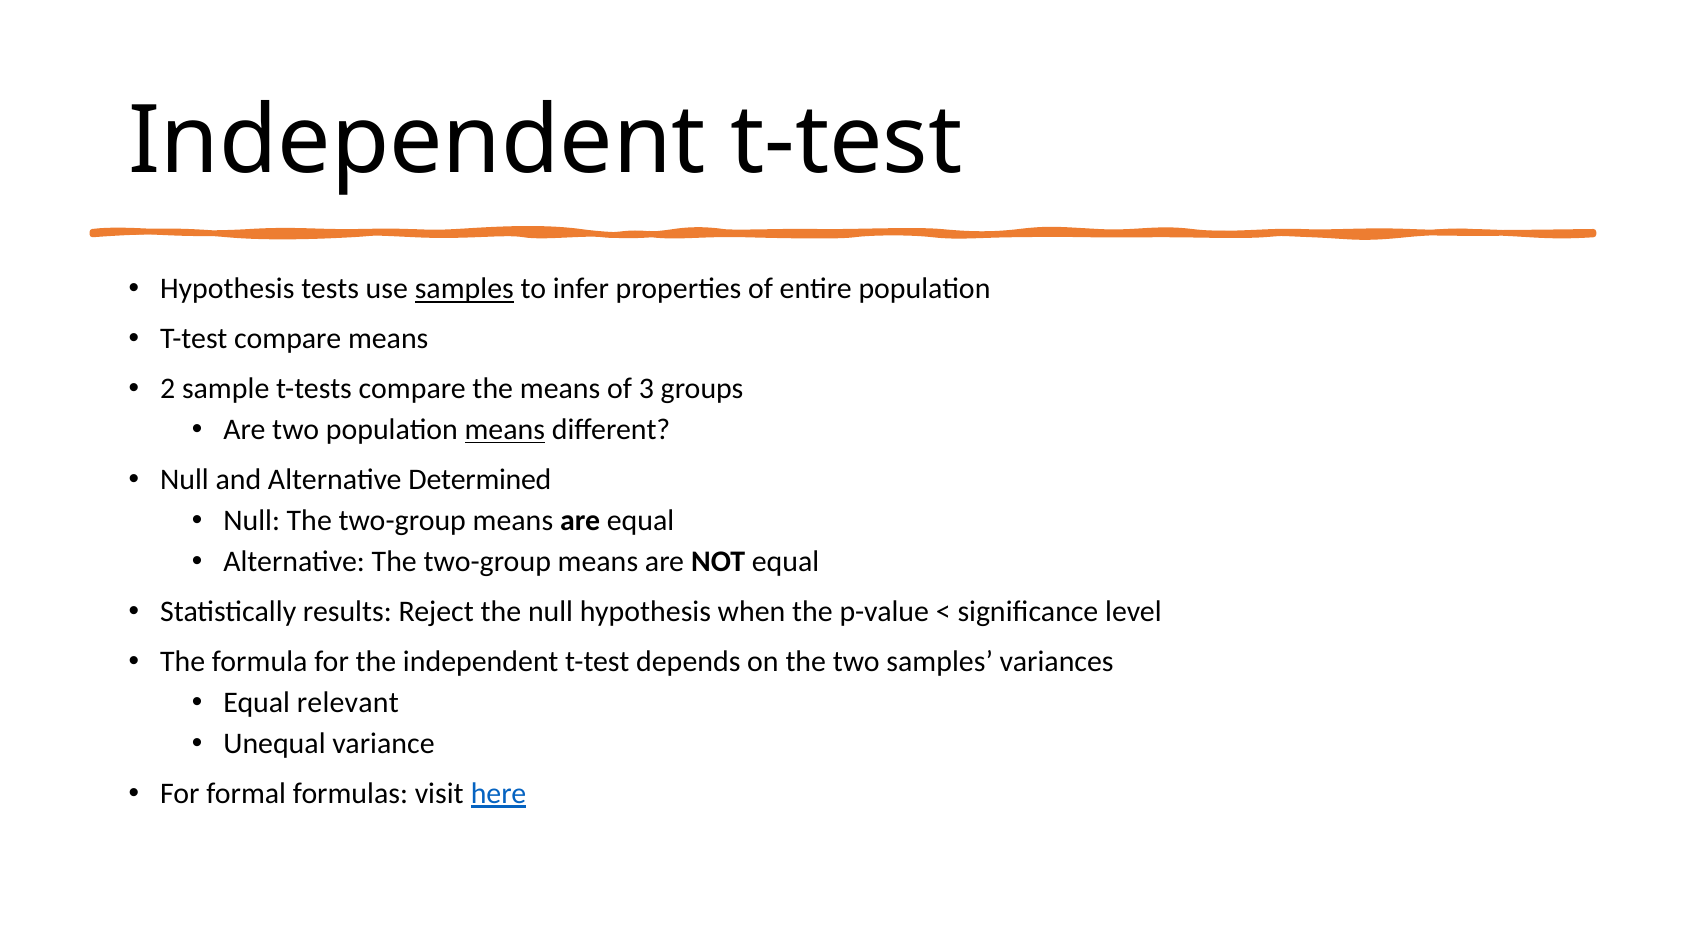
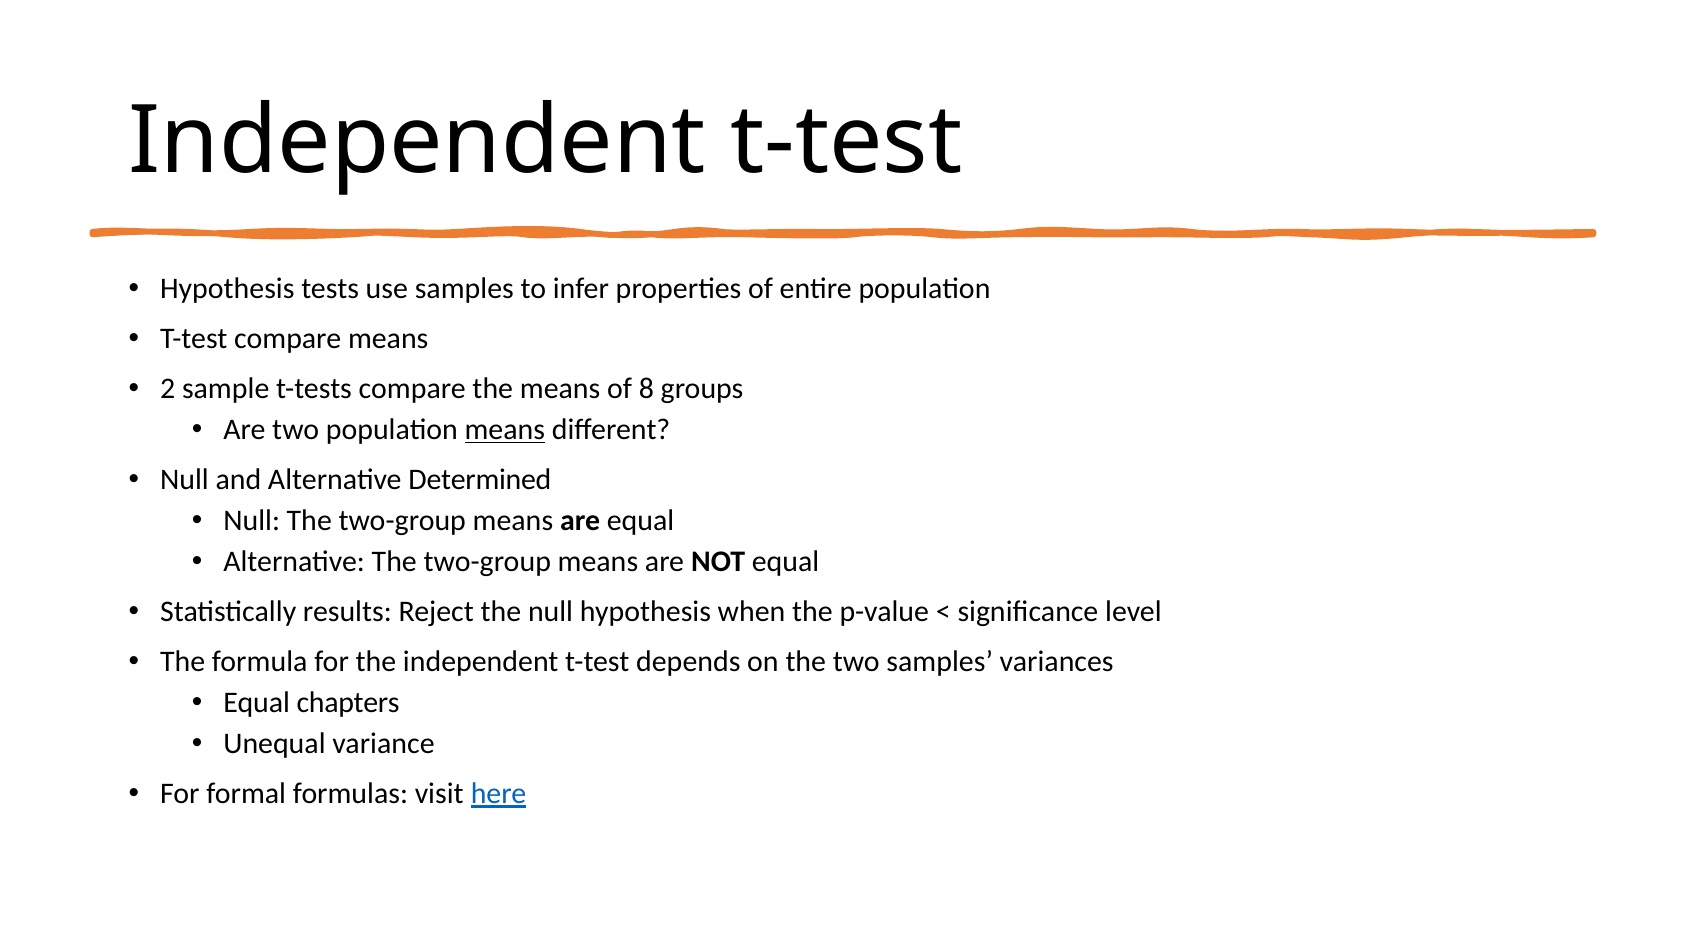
samples underline: present -> none (464, 289)
3: 3 -> 8 (646, 389)
relevant: relevant -> chapters (348, 703)
